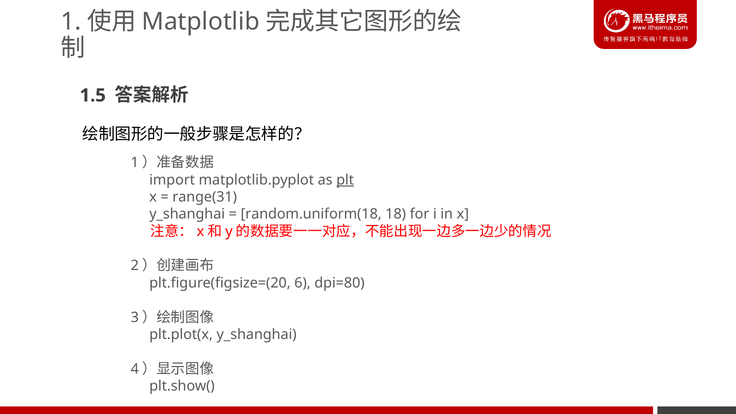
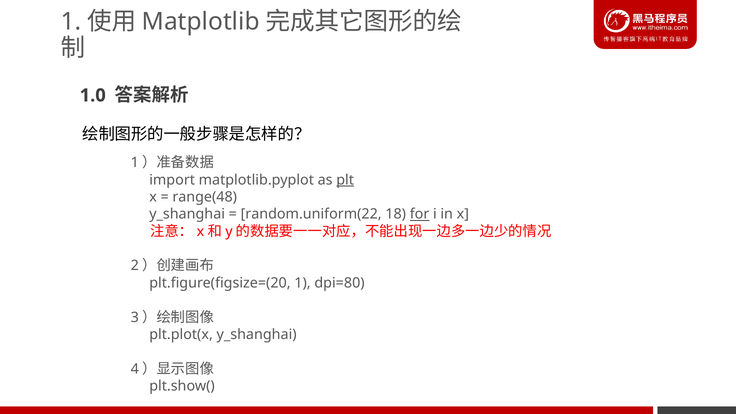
1.5: 1.5 -> 1.0 (93, 95)
range(31: range(31 -> range(48 (205, 197)
random.uniform(18: random.uniform(18 -> random.uniform(22 (311, 214)
for underline: none -> present (420, 214)
plt.figure(figsize=(20 6: 6 -> 1 (302, 283)
